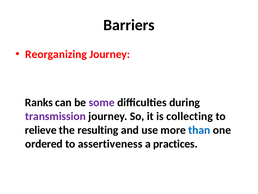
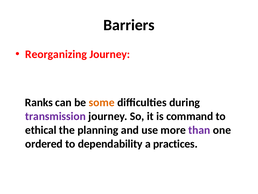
some colour: purple -> orange (102, 102)
collecting: collecting -> command (190, 116)
relieve: relieve -> ethical (41, 130)
resulting: resulting -> planning (98, 130)
than colour: blue -> purple (199, 130)
assertiveness: assertiveness -> dependability (110, 144)
